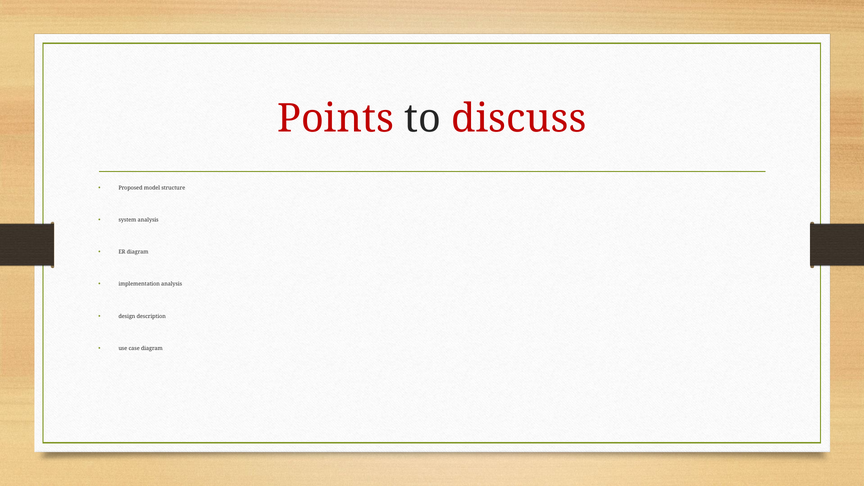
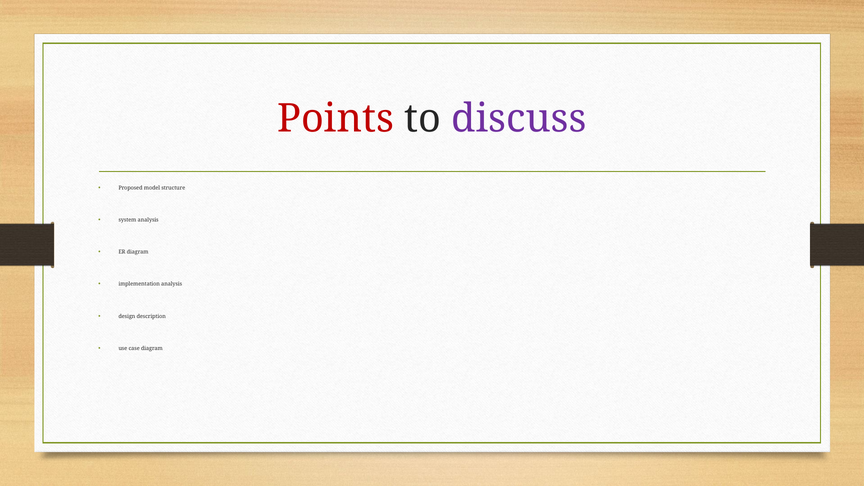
discuss colour: red -> purple (519, 119)
